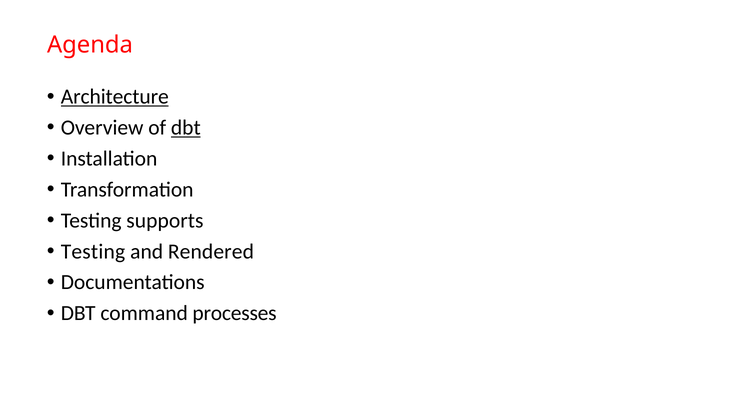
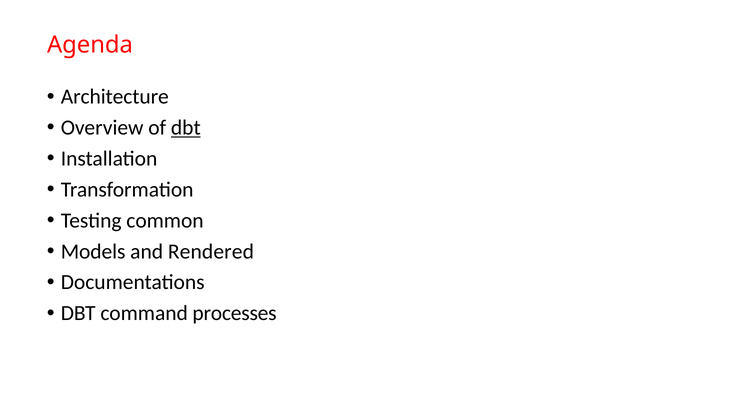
Architecture underline: present -> none (115, 97)
supports: supports -> common (165, 221)
Testing: Testing -> Models (93, 252)
